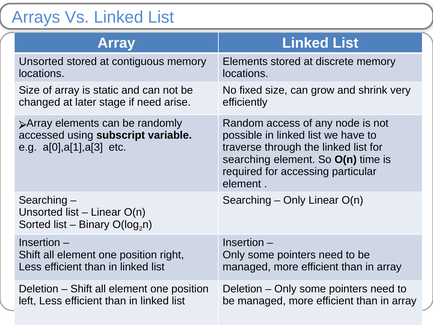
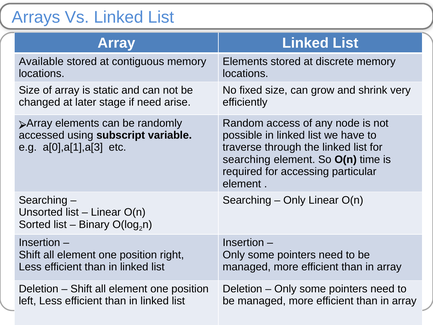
Unsorted: Unsorted -> Available (41, 61)
